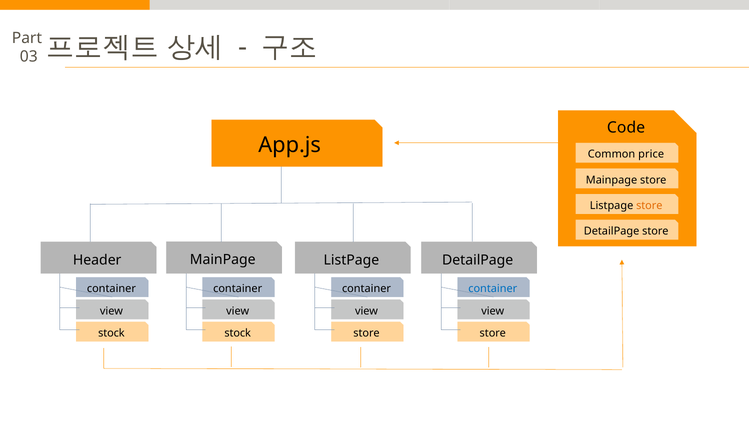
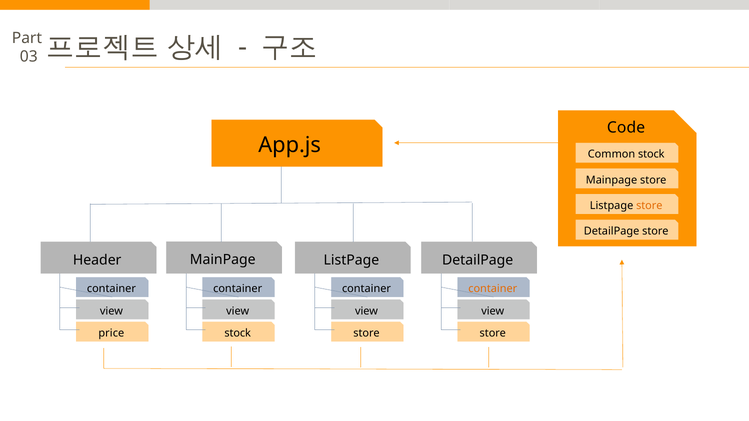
Common price: price -> stock (651, 154)
container colour: blue -> orange (493, 289)
stock: stock -> price (111, 333)
